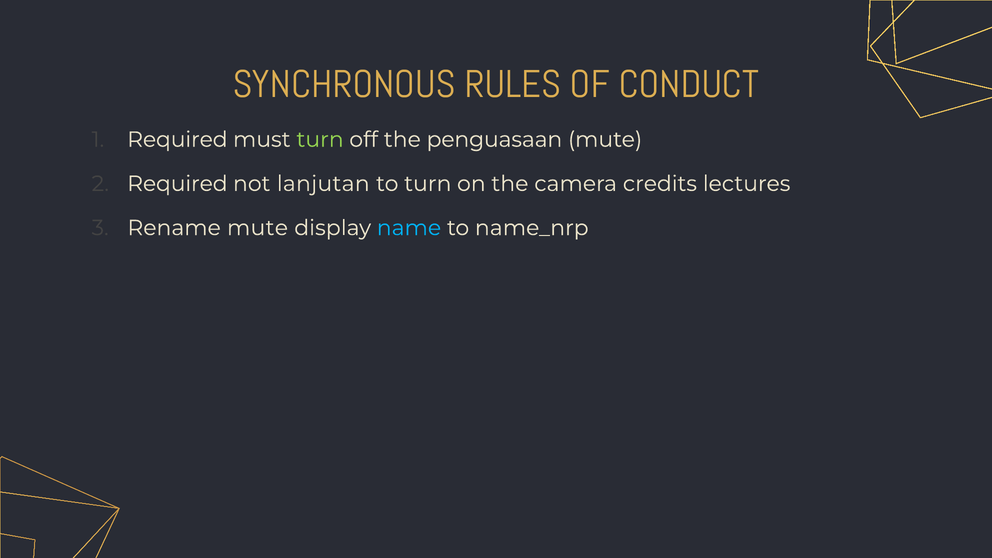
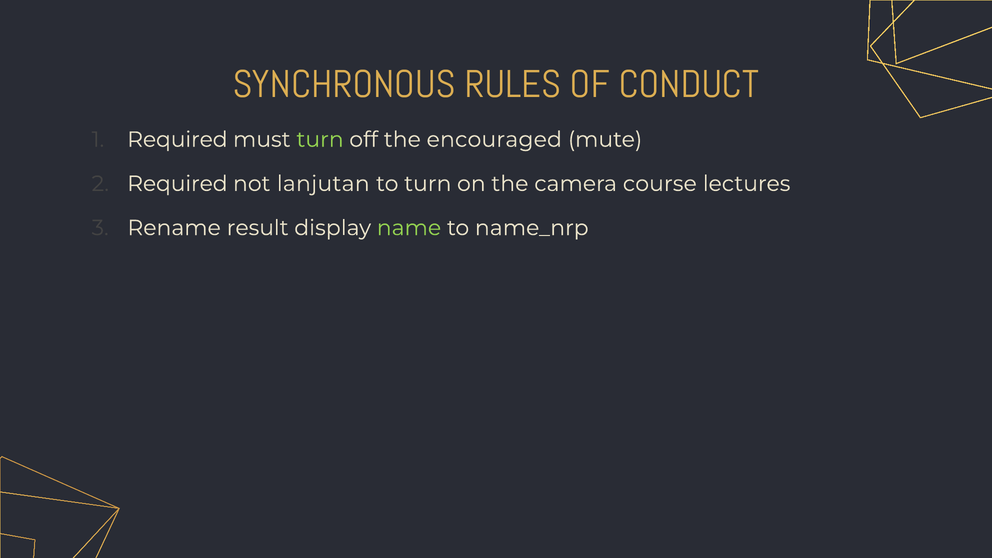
penguasaan: penguasaan -> encouraged (494, 140)
credits: credits -> course (660, 184)
Rename mute: mute -> result (258, 228)
name colour: light blue -> light green (409, 228)
